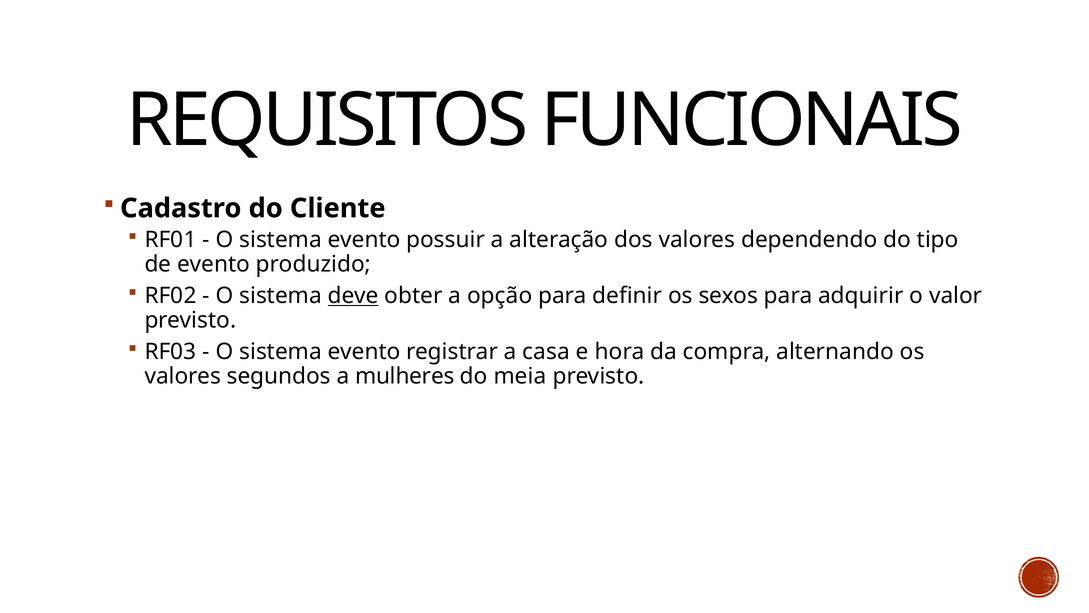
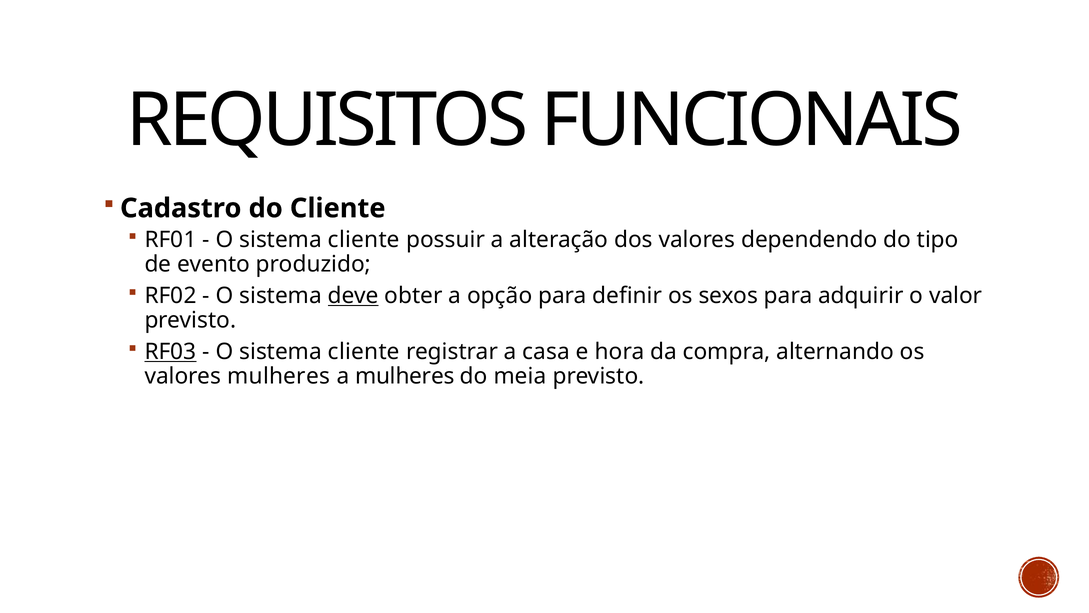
evento: evento -> cliente (364, 240)
RF03 underline: none -> present (171, 351)
evento: evento -> cliente (364, 351)
valores segundos: segundos -> mulheres (279, 376)
